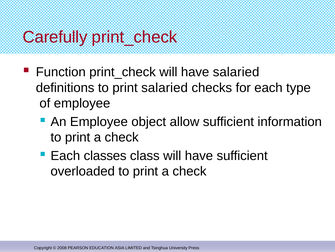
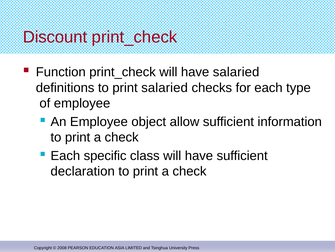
Carefully: Carefully -> Discount (55, 37)
classes: classes -> specific (105, 155)
overloaded: overloaded -> declaration (83, 171)
